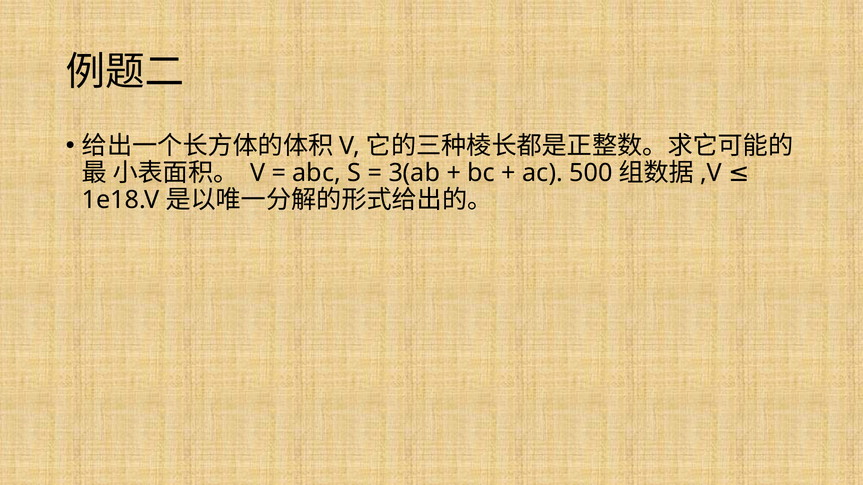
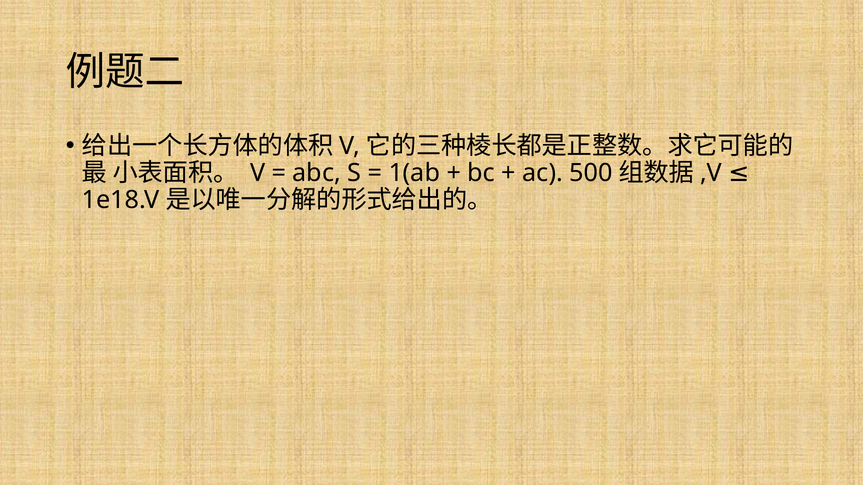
3(ab: 3(ab -> 1(ab (414, 173)
